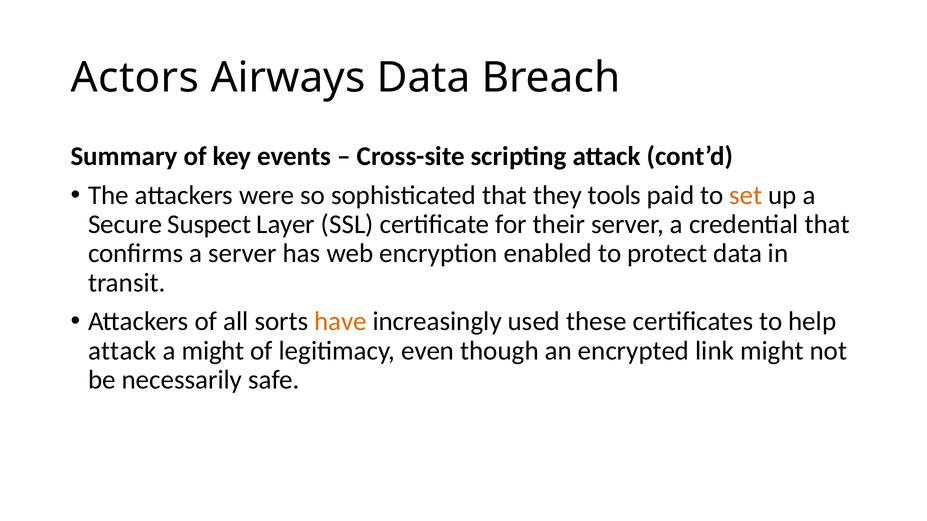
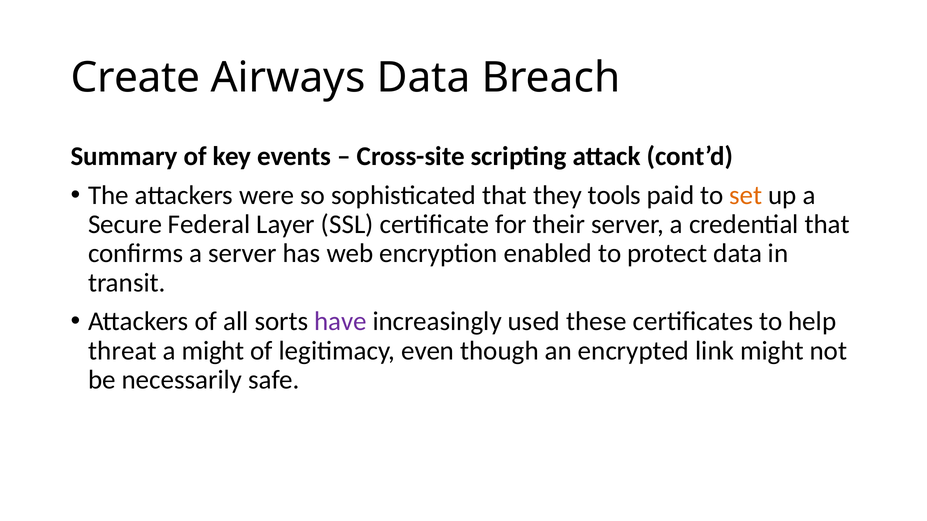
Actors: Actors -> Create (135, 78)
Suspect: Suspect -> Federal (209, 225)
have colour: orange -> purple (341, 322)
attack: attack -> threat (122, 351)
